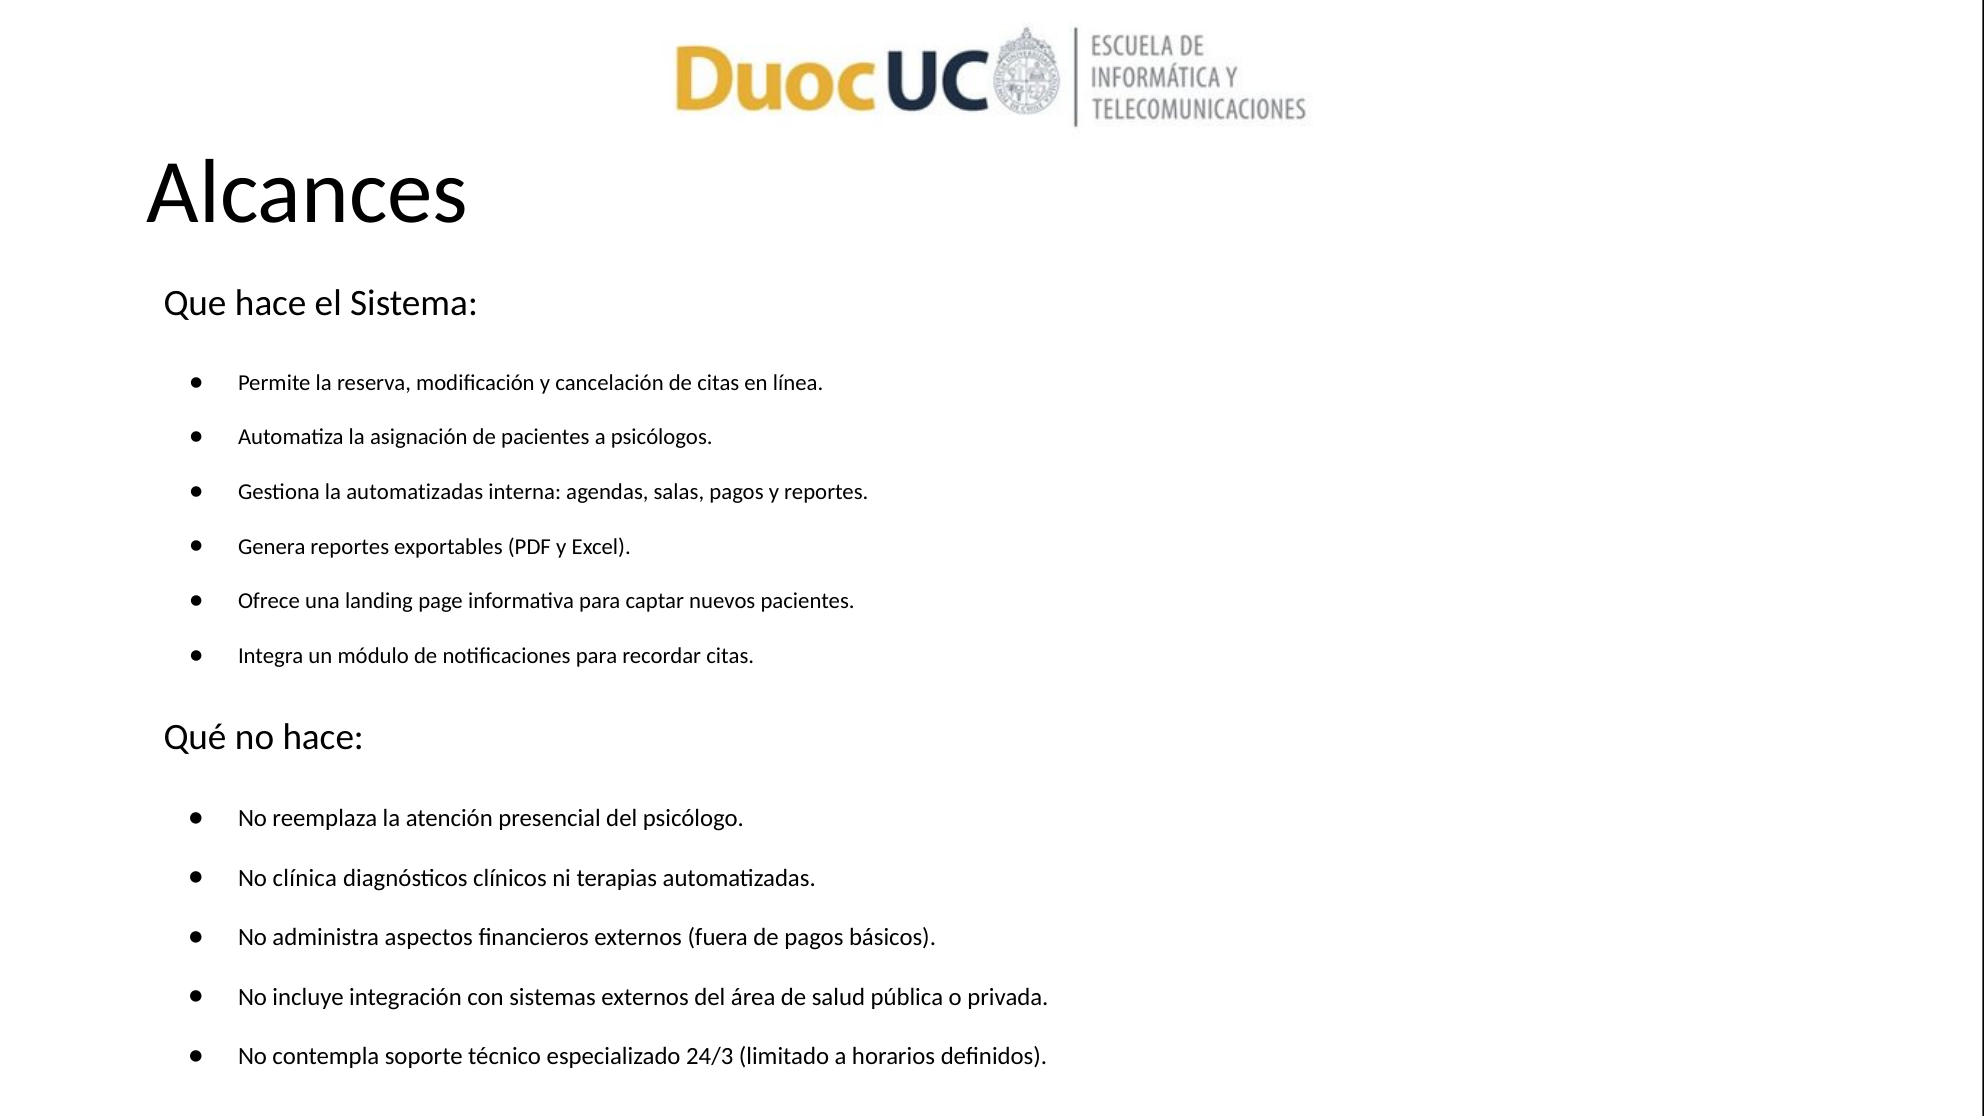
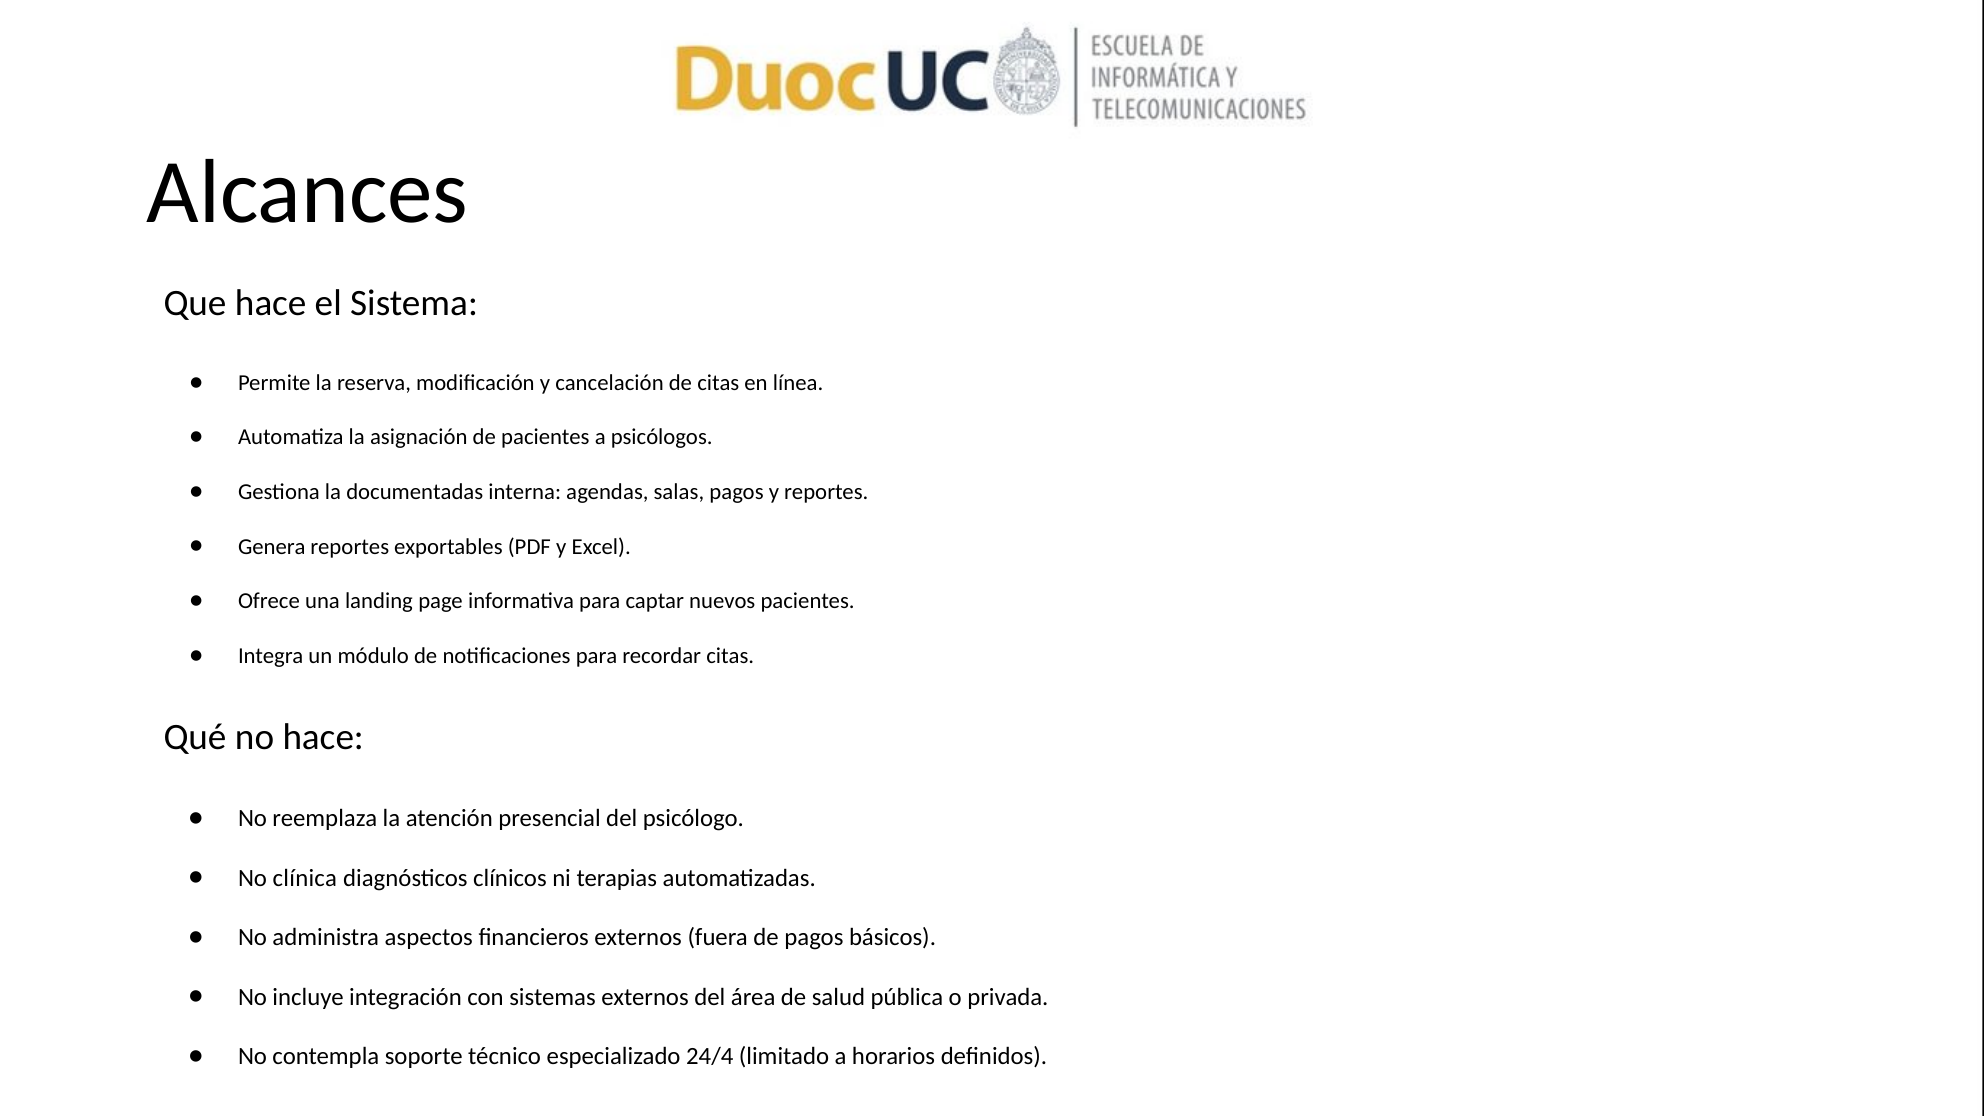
la automatizadas: automatizadas -> documentadas (415, 492)
24/3: 24/3 -> 24/4 (710, 1056)
